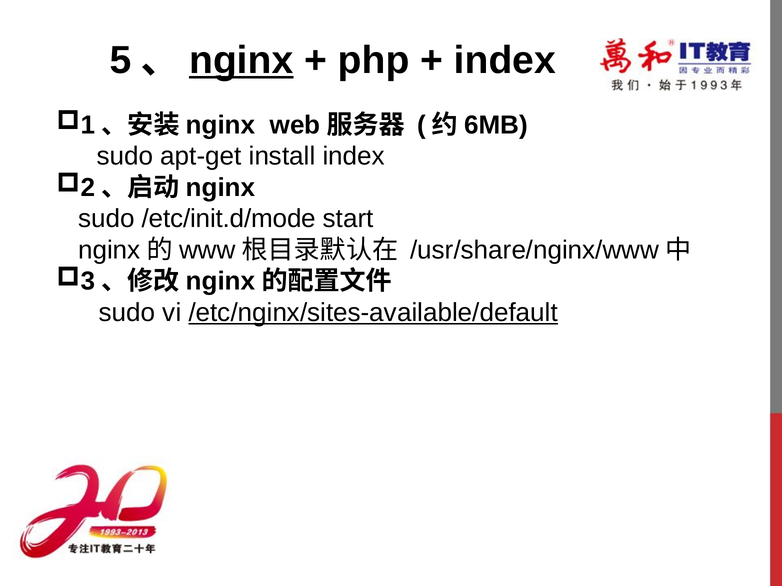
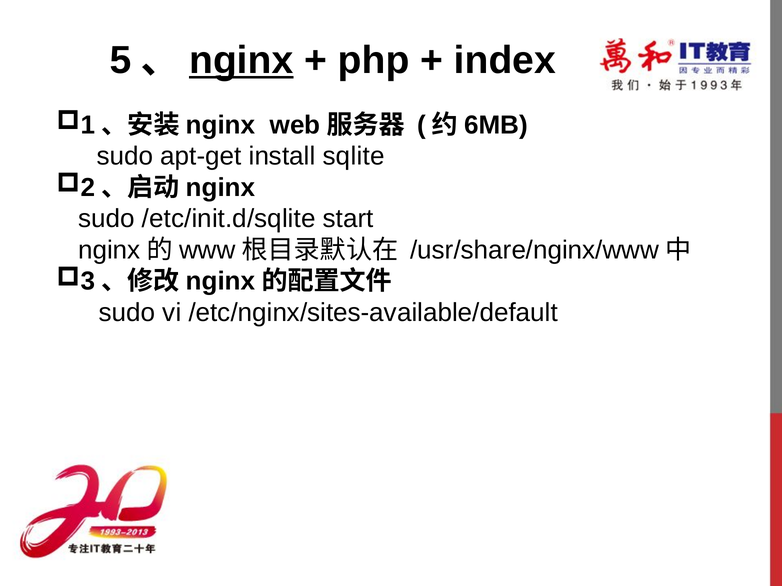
install index: index -> sqlite (354, 156)
/etc/init.d/mode: /etc/init.d/mode -> /etc/init.d/sqlite (229, 219)
/etc/nginx/sites-available/default underline: present -> none (373, 313)
